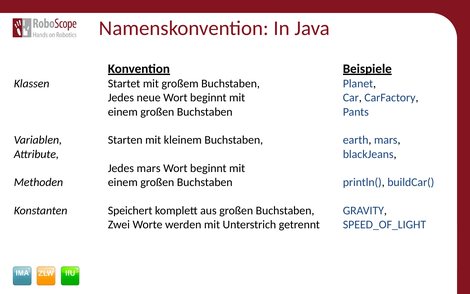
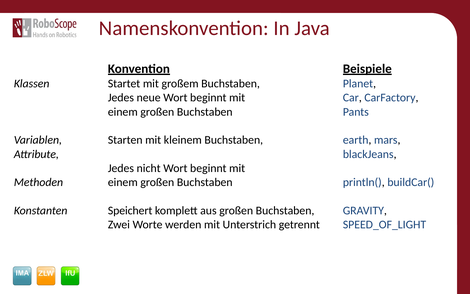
Jedes mars: mars -> nicht (149, 168)
